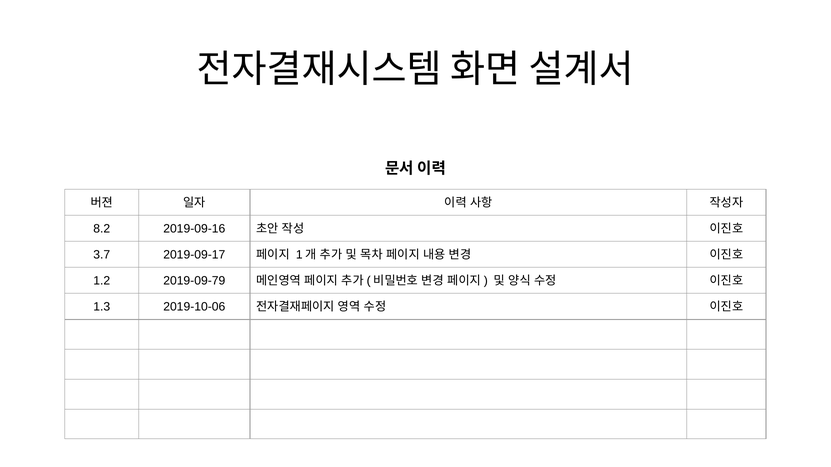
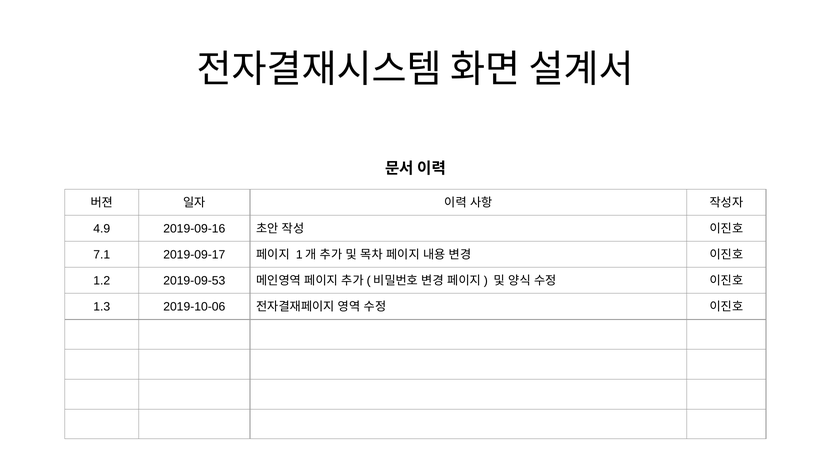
8.2: 8.2 -> 4.9 (102, 229)
3.7: 3.7 -> 7.1 (102, 255)
2019-09-79: 2019-09-79 -> 2019-09-53 (194, 281)
